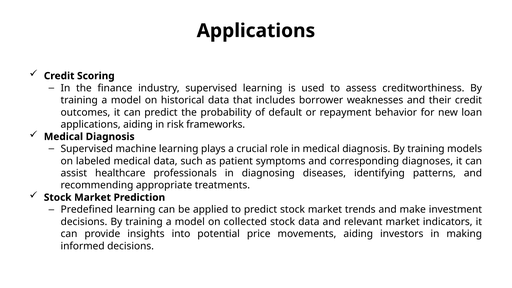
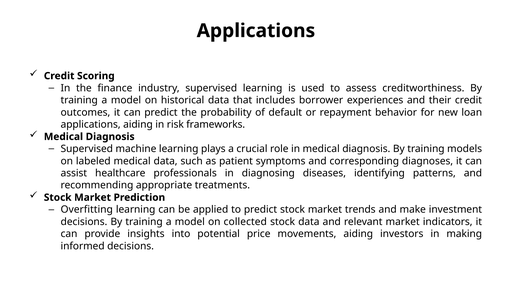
weaknesses: weaknesses -> experiences (375, 100)
Predefined: Predefined -> Overfitting (87, 210)
